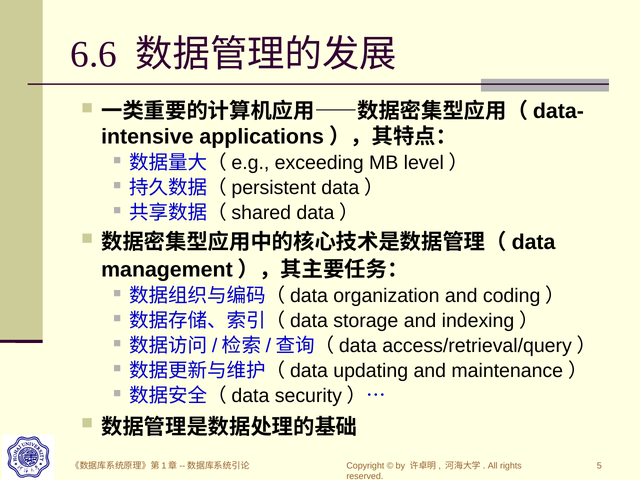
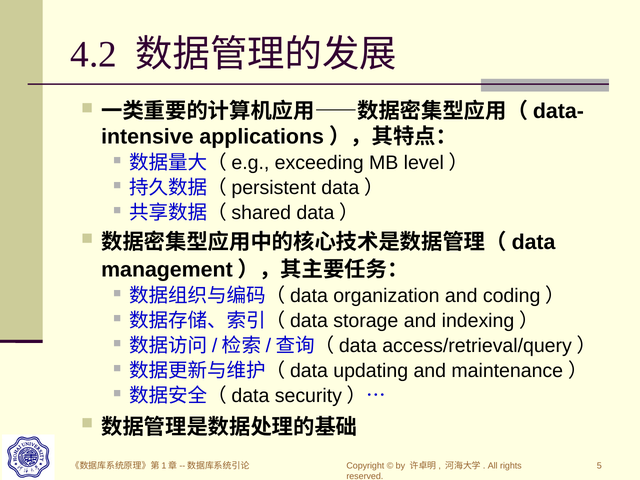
6.6: 6.6 -> 4.2 (94, 54)
